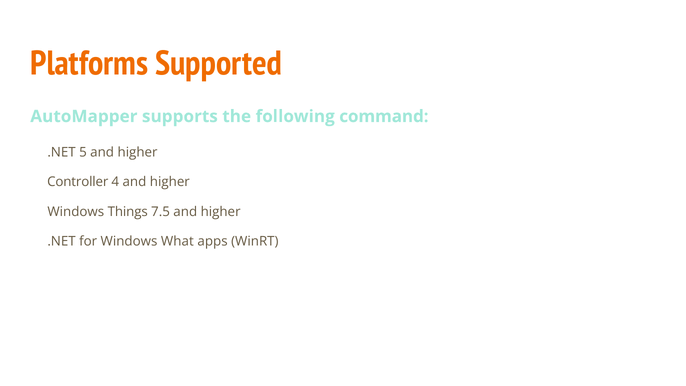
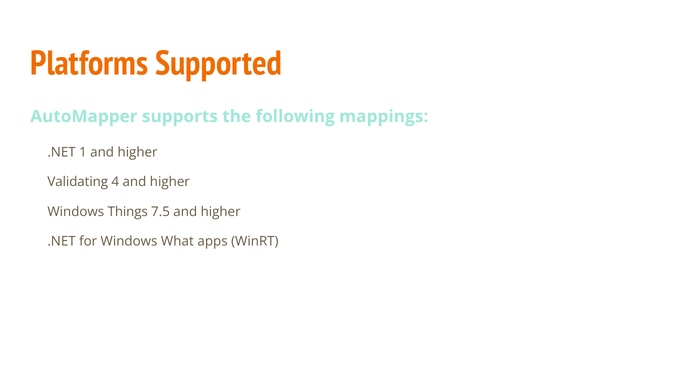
command: command -> mappings (384, 116)
5: 5 -> 1 (83, 152)
Controller: Controller -> Validating (78, 182)
